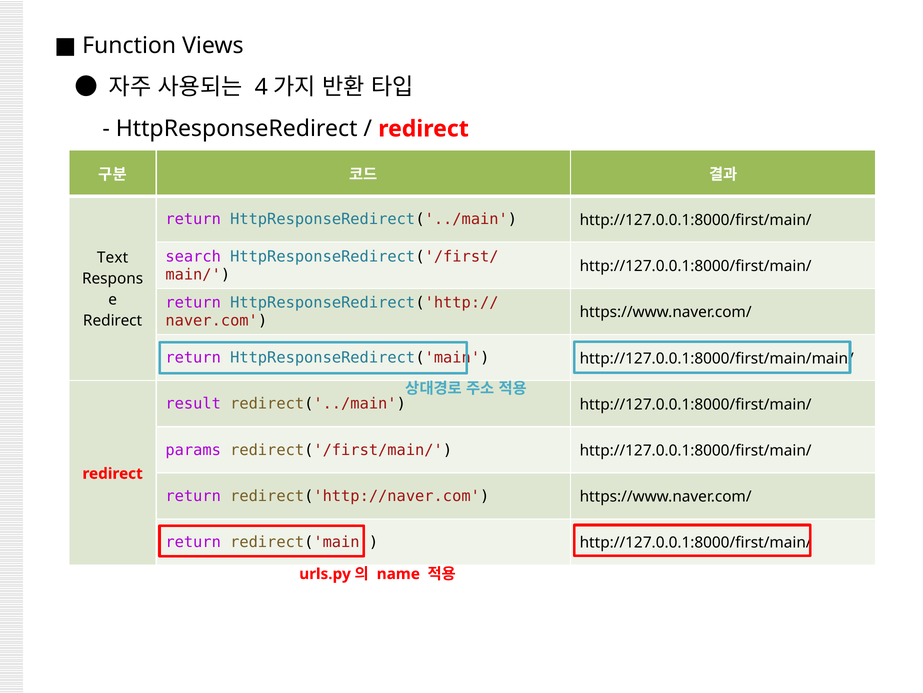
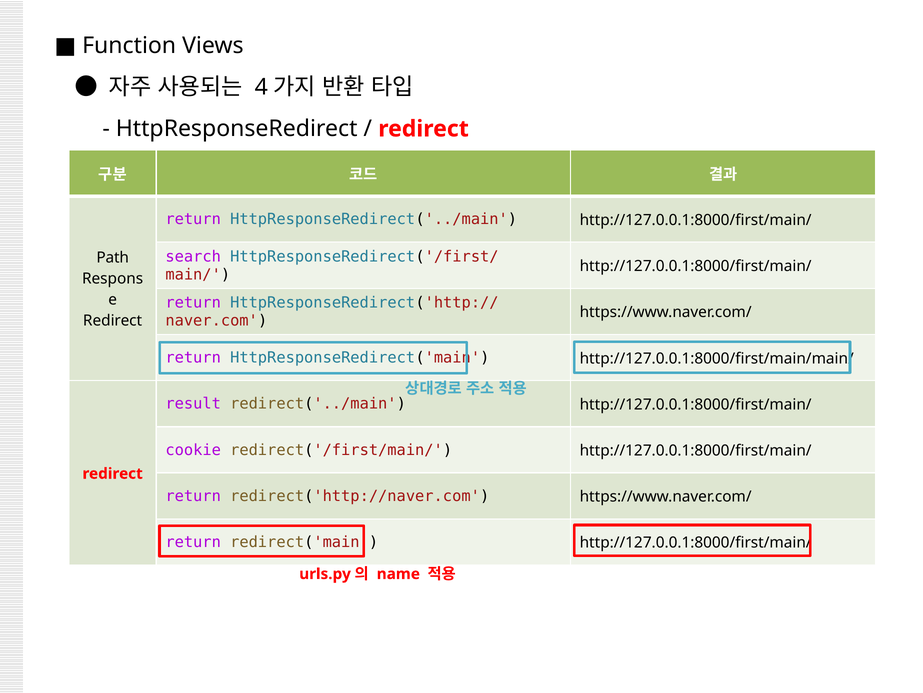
Text: Text -> Path (113, 258)
params: params -> cookie (193, 449)
